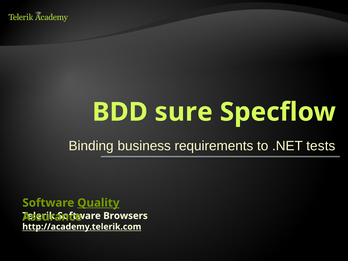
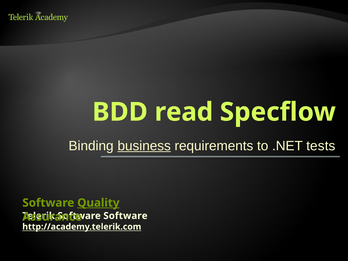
sure: sure -> read (184, 112)
business underline: none -> present (144, 146)
Browsers: Browsers -> Software (125, 216)
